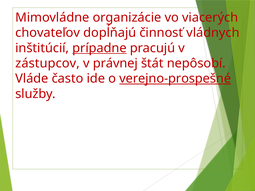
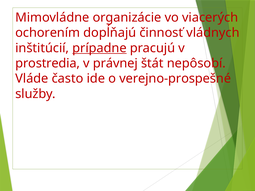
chovateľov: chovateľov -> ochorením (48, 33)
zástupcov: zástupcov -> prostredia (48, 63)
verejno-prospešné underline: present -> none (175, 79)
